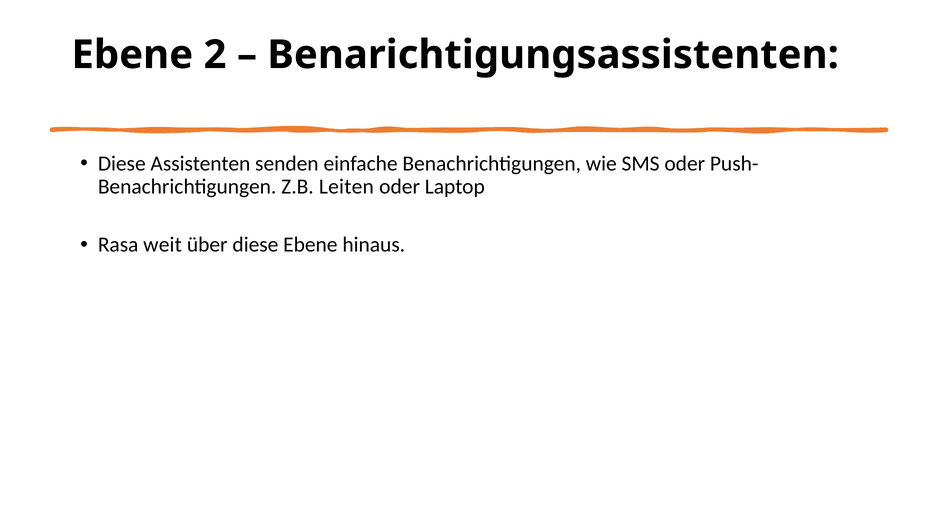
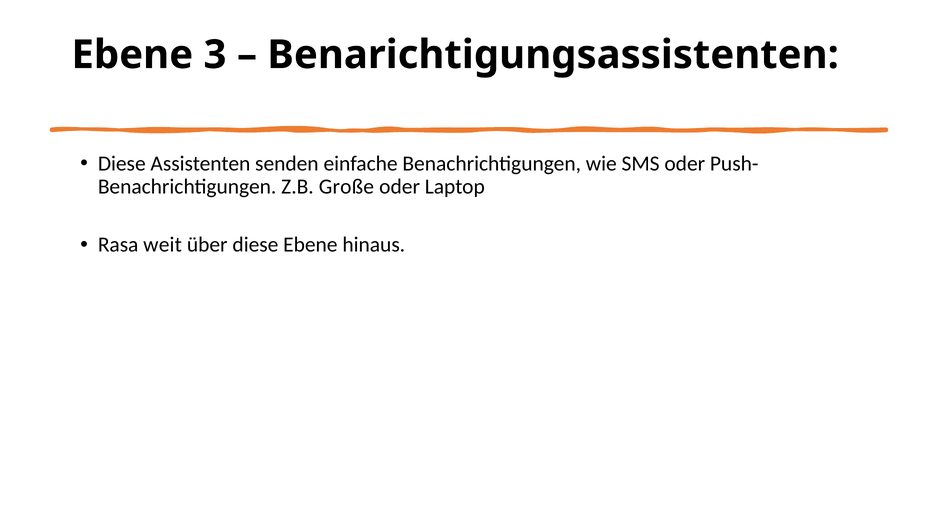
2: 2 -> 3 (215, 55)
Leiten: Leiten -> Große (346, 187)
